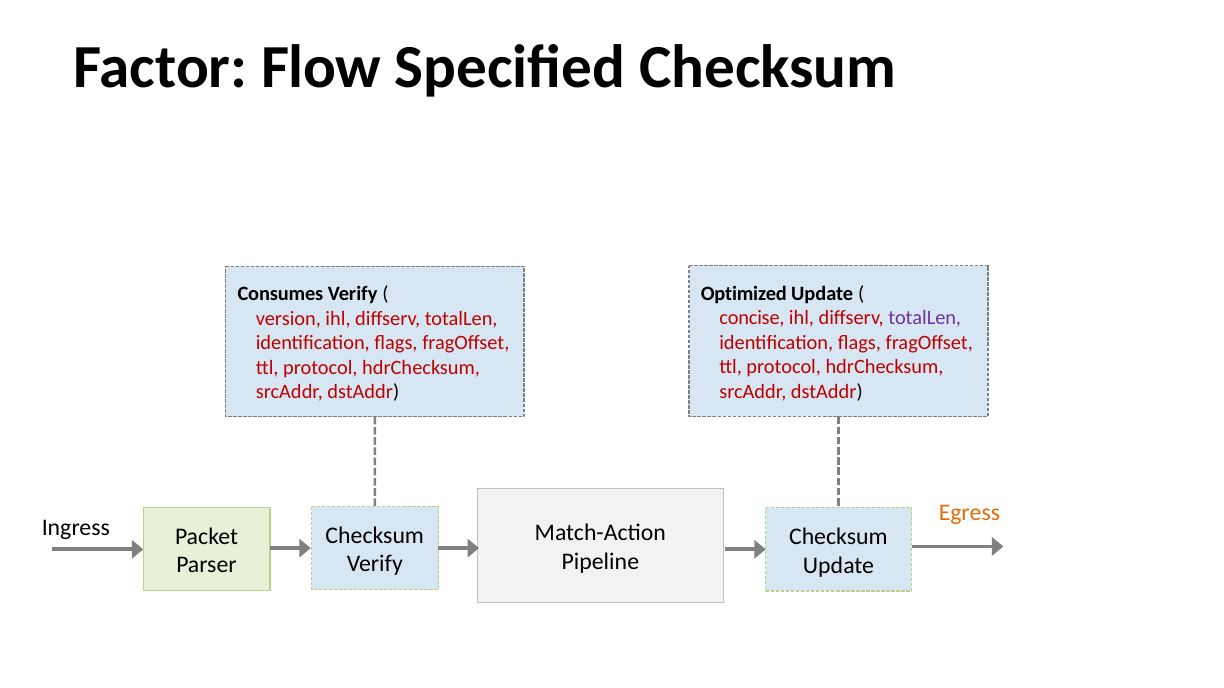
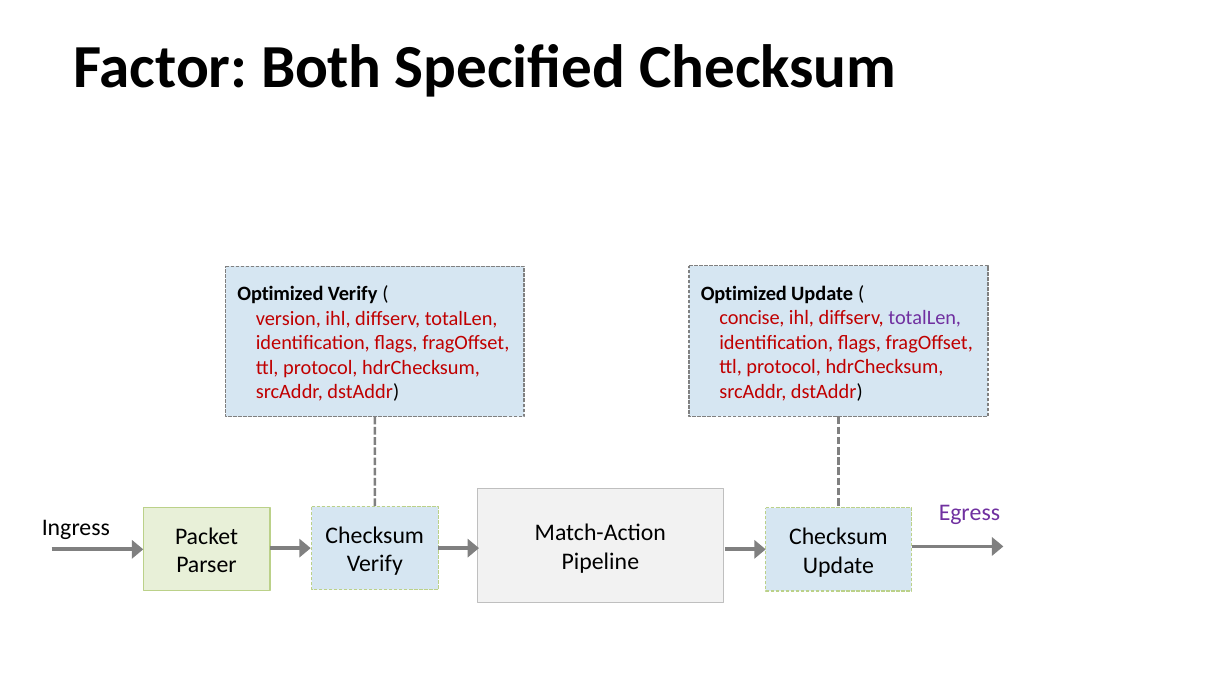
Flow: Flow -> Both (321, 67)
Consumes: Consumes -> Optimized (280, 294)
Egress colour: orange -> purple (969, 513)
